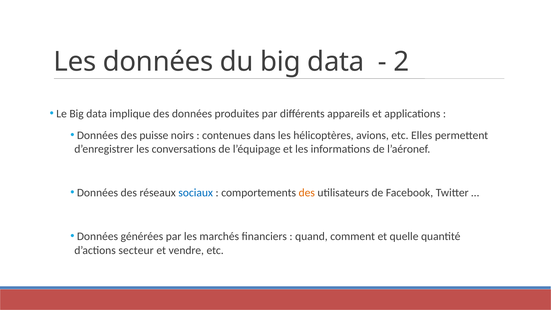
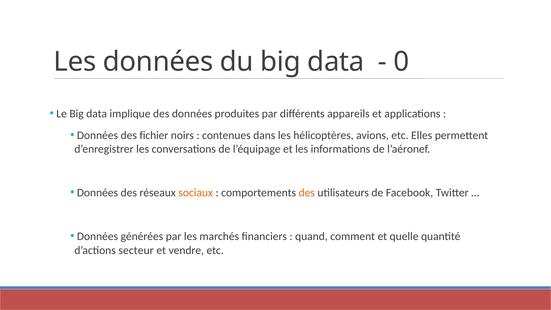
2: 2 -> 0 (401, 62)
puisse: puisse -> fichier (154, 135)
sociaux colour: blue -> orange (196, 193)
